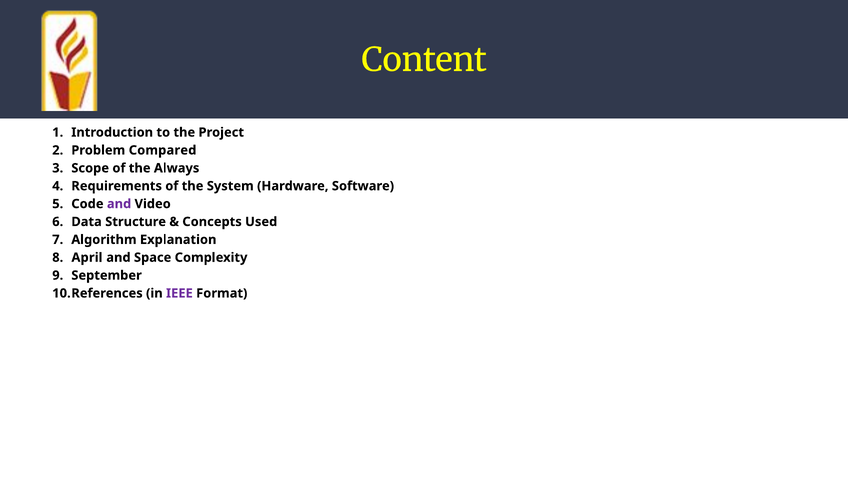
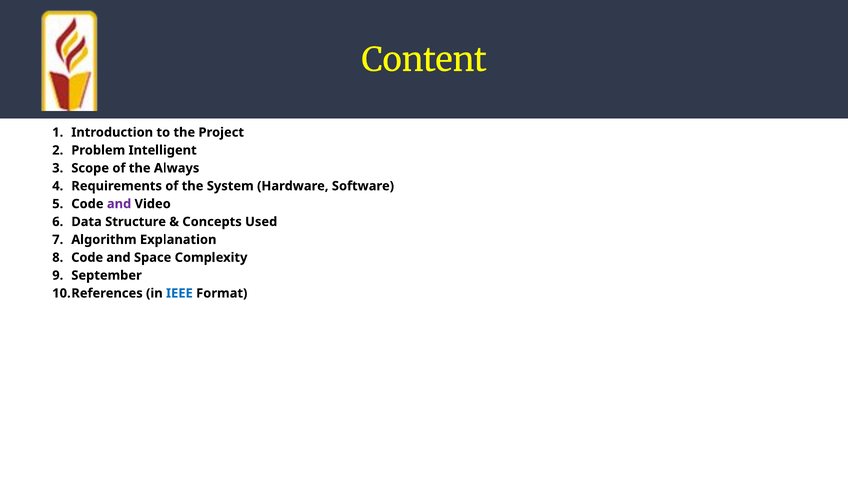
Compared: Compared -> Intelligent (163, 150)
April: April -> Code (87, 258)
IEEE colour: purple -> blue (179, 293)
